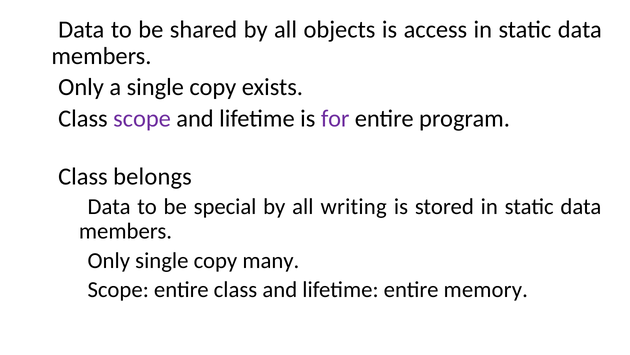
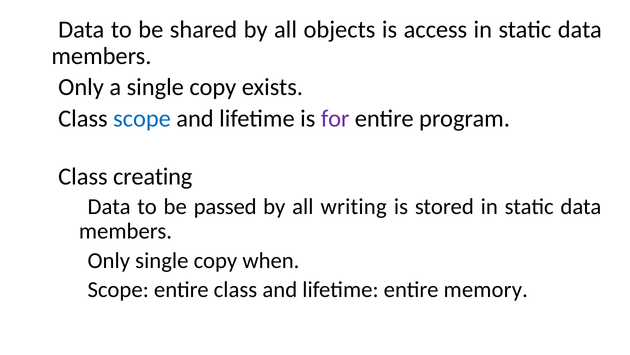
scope colour: purple -> blue (142, 119)
belongs: belongs -> creating (153, 176)
special: special -> passed (225, 206)
many: many -> when (271, 260)
